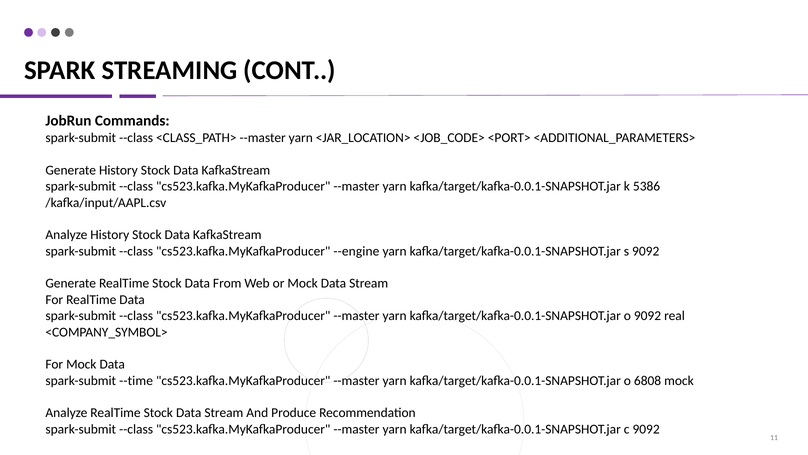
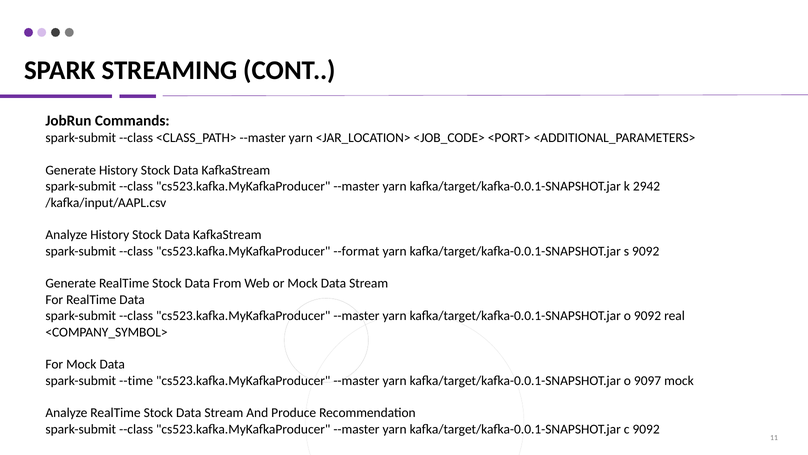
5386: 5386 -> 2942 (647, 186)
--engine: --engine -> --format (356, 251)
6808: 6808 -> 9097 (648, 380)
